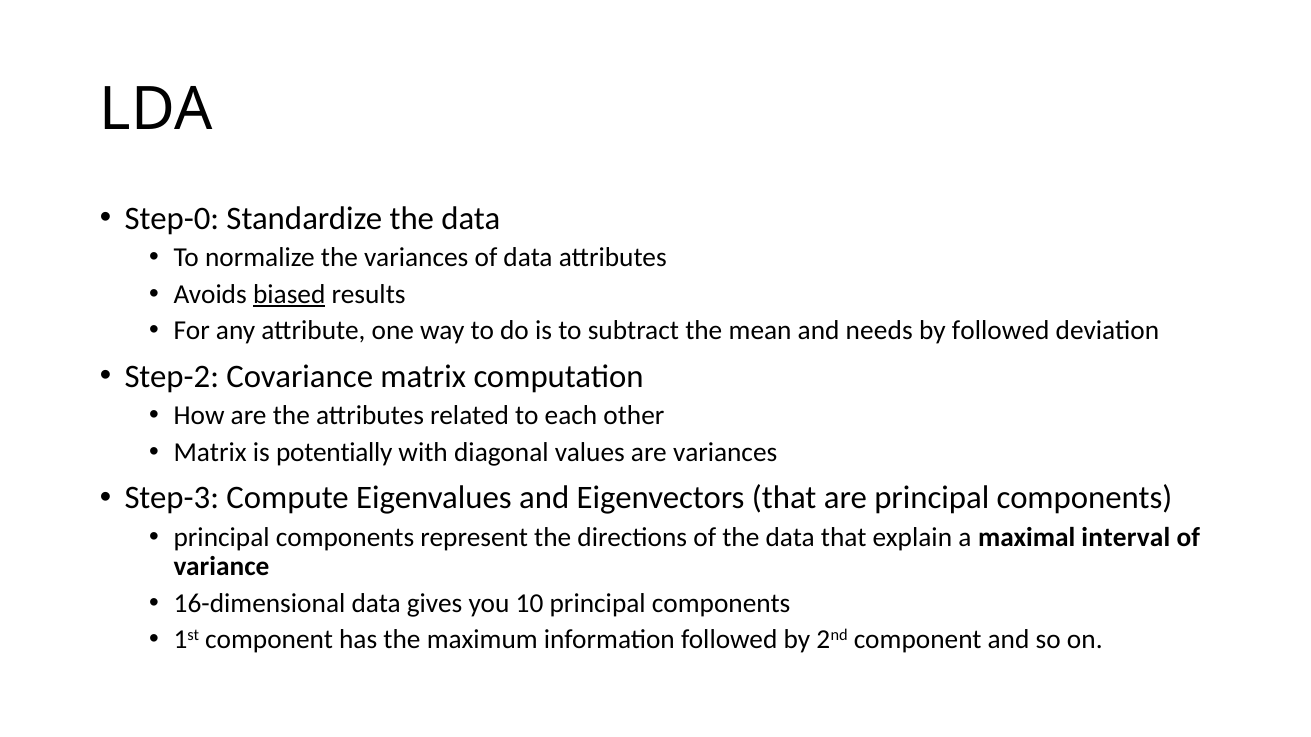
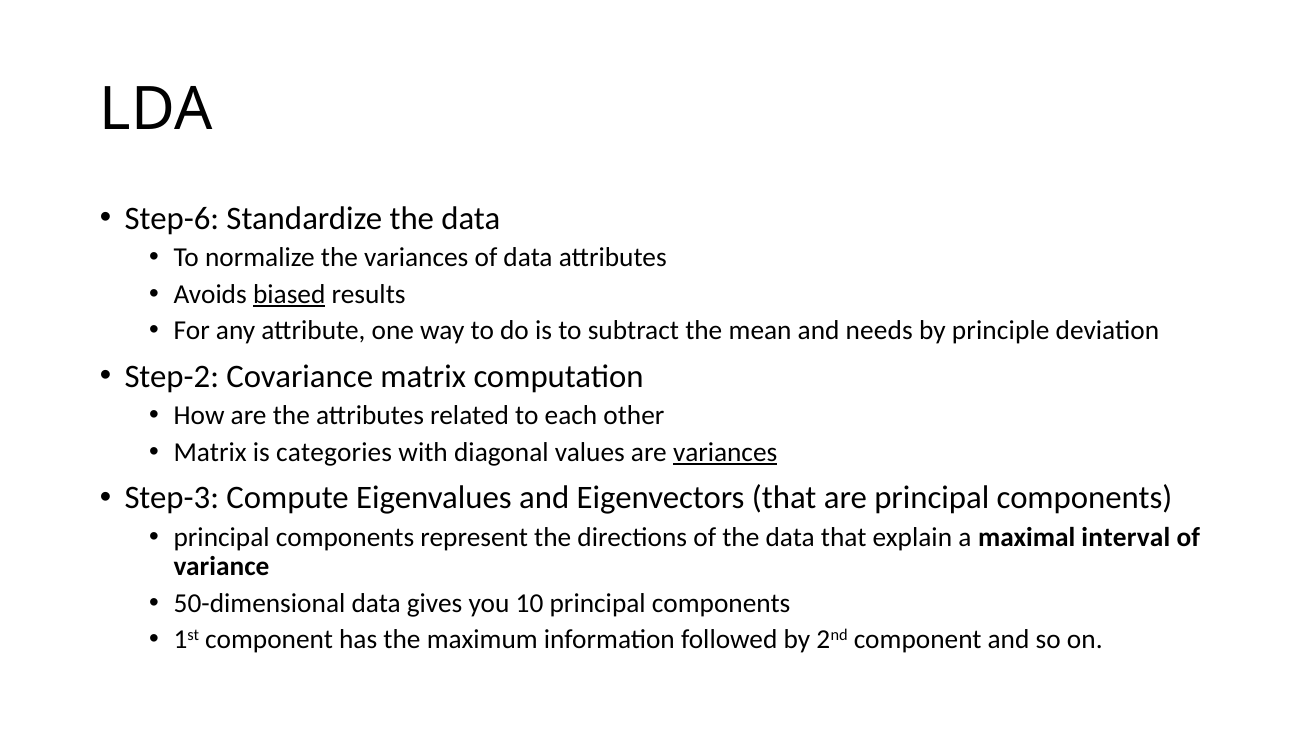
Step-0: Step-0 -> Step-6 (172, 219)
by followed: followed -> principle (1001, 331)
potentially: potentially -> categories (334, 452)
variances underline: none -> present (725, 452)
16-dimensional: 16-dimensional -> 50-dimensional (260, 603)
